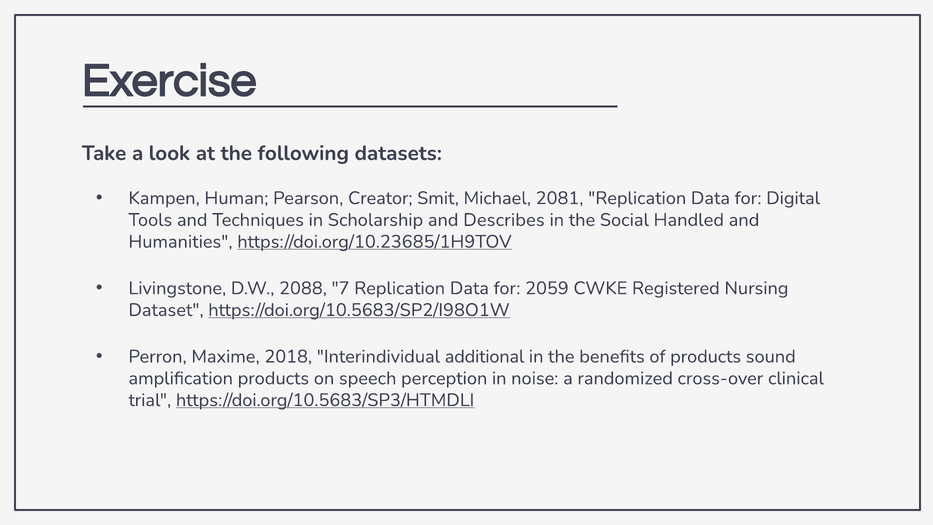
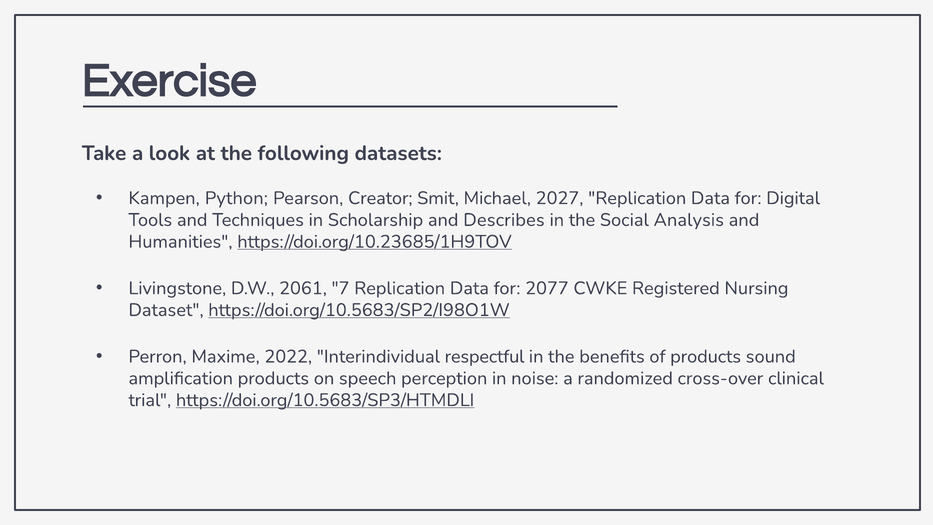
Human: Human -> Python (236, 198)
2081: 2081 -> 2027 (560, 198)
Handled: Handled -> Analysis (689, 220)
2088: 2088 -> 2061 (303, 288)
2059: 2059 -> 2077 (547, 288)
2018: 2018 -> 2022 (288, 356)
additional: additional -> respectful (485, 356)
